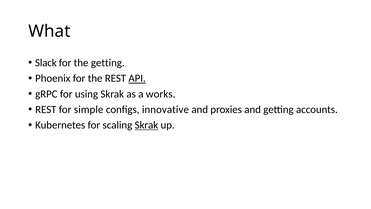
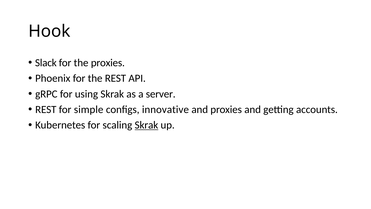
What: What -> Hook (49, 31)
the getting: getting -> proxies (108, 63)
API underline: present -> none (137, 78)
works: works -> server (161, 94)
